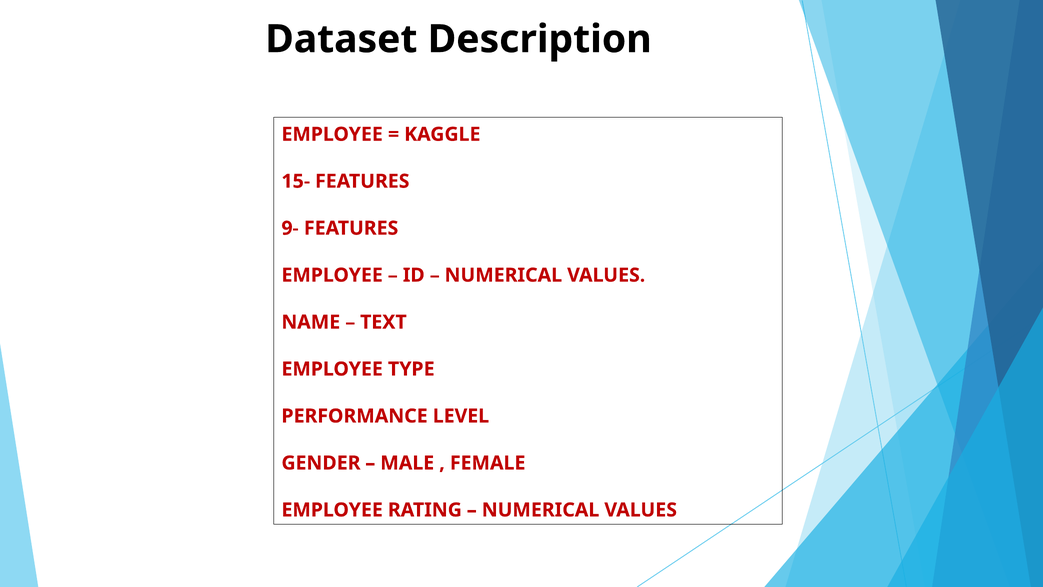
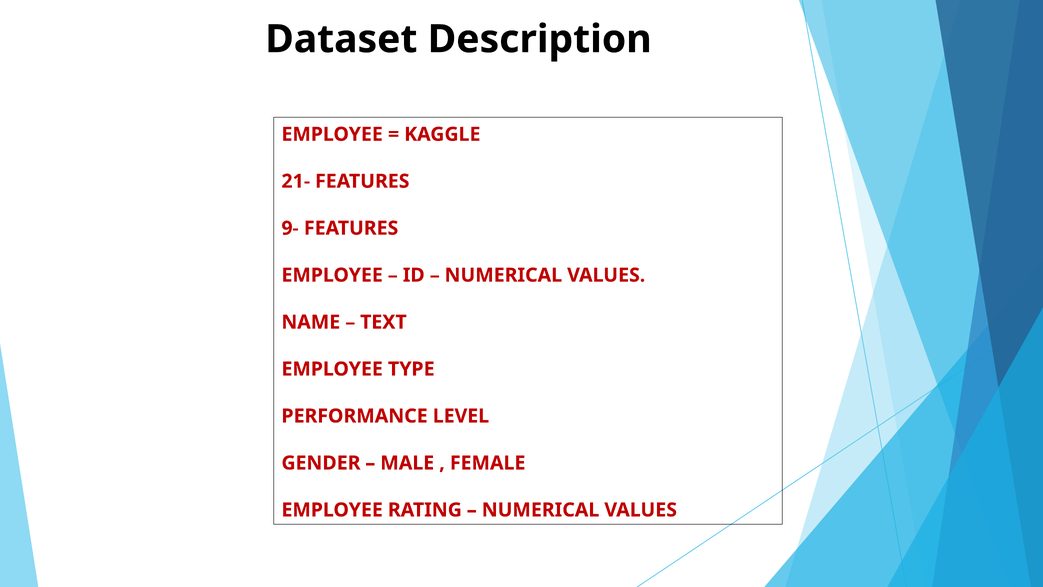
15-: 15- -> 21- (296, 181)
